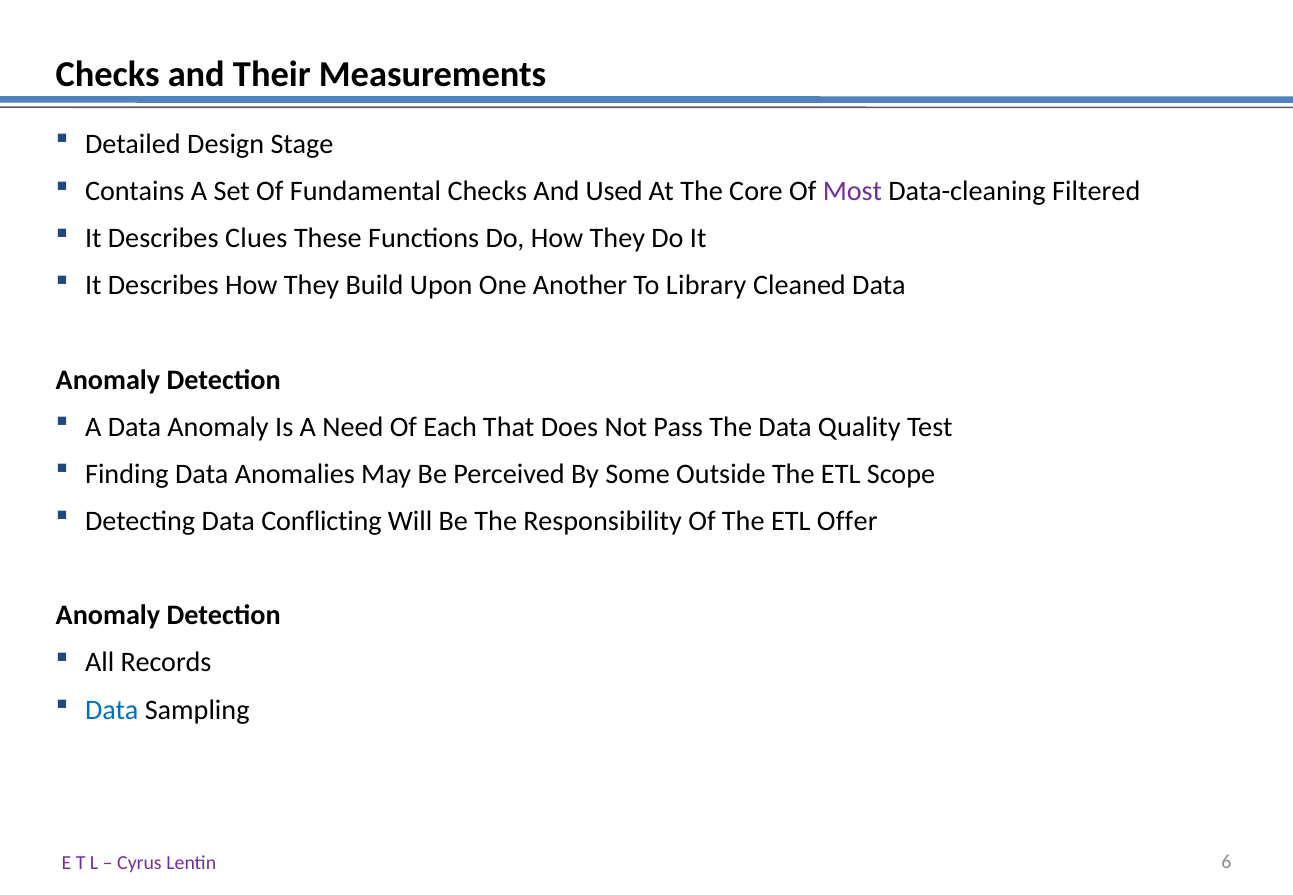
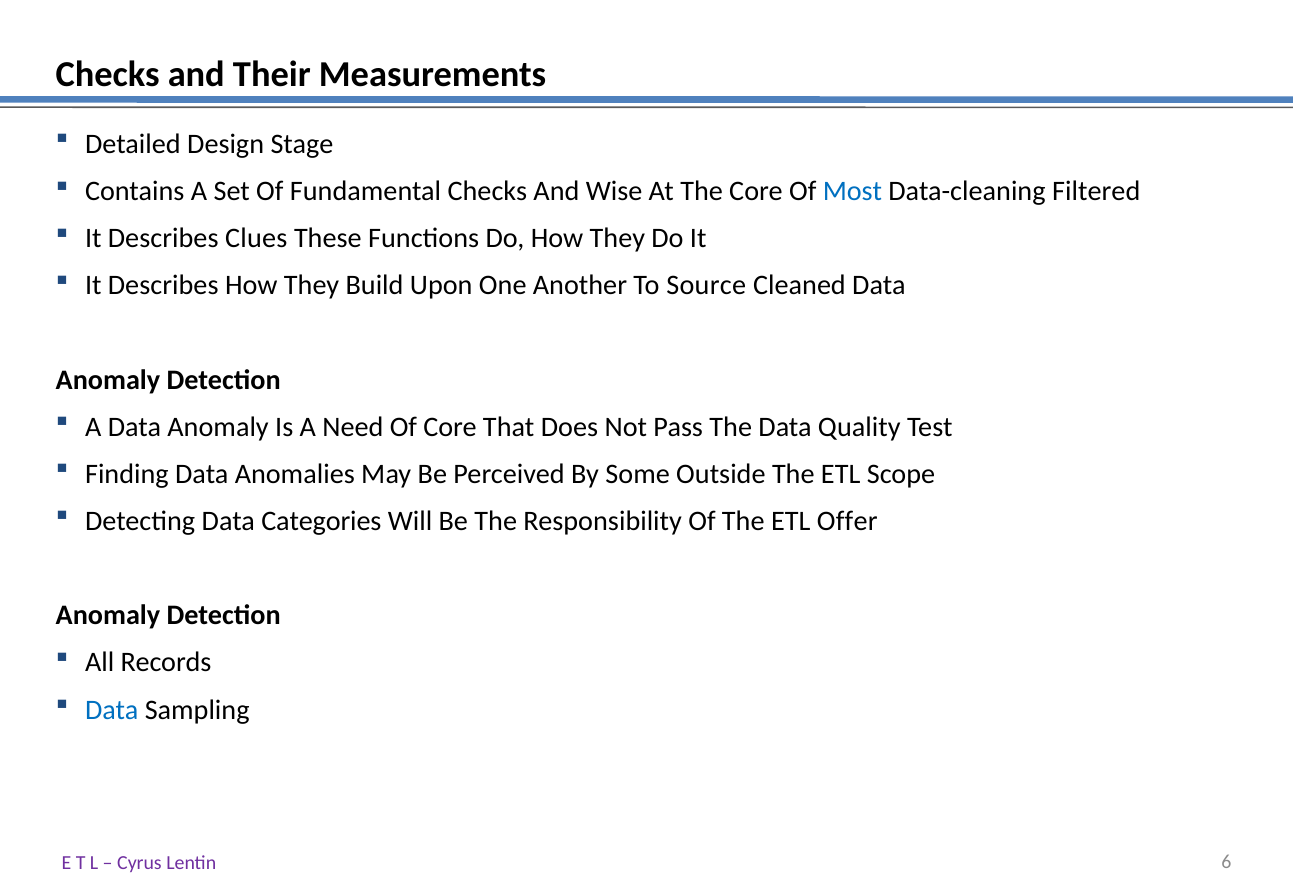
Used: Used -> Wise (614, 191)
Most colour: purple -> blue (852, 191)
Library: Library -> Source (706, 286)
Of Each: Each -> Core (450, 427)
Conflicting: Conflicting -> Categories (321, 521)
